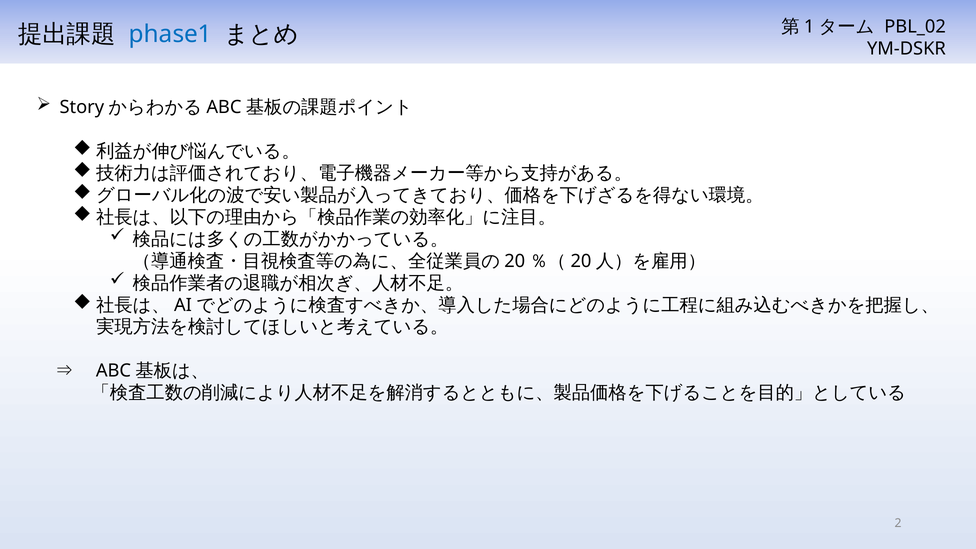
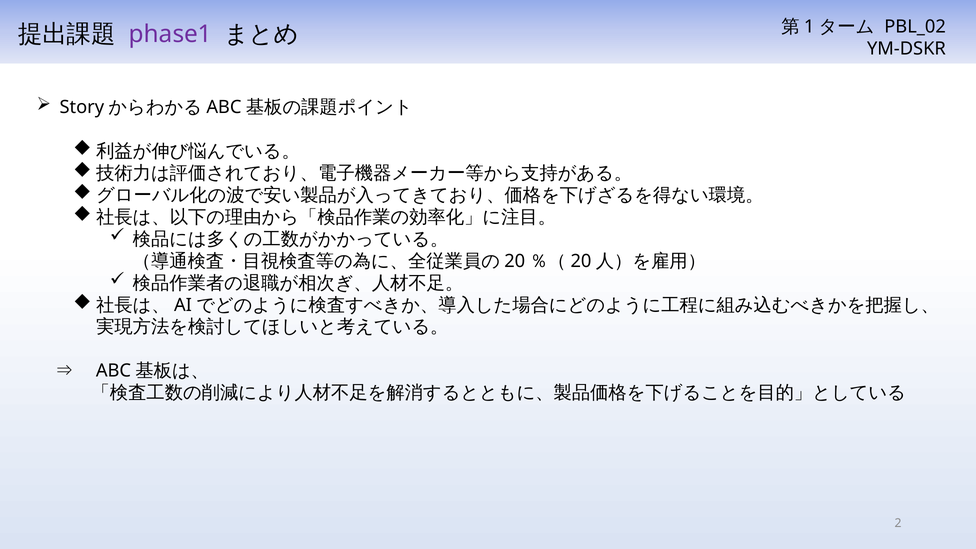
phase1 colour: blue -> purple (170, 34)
